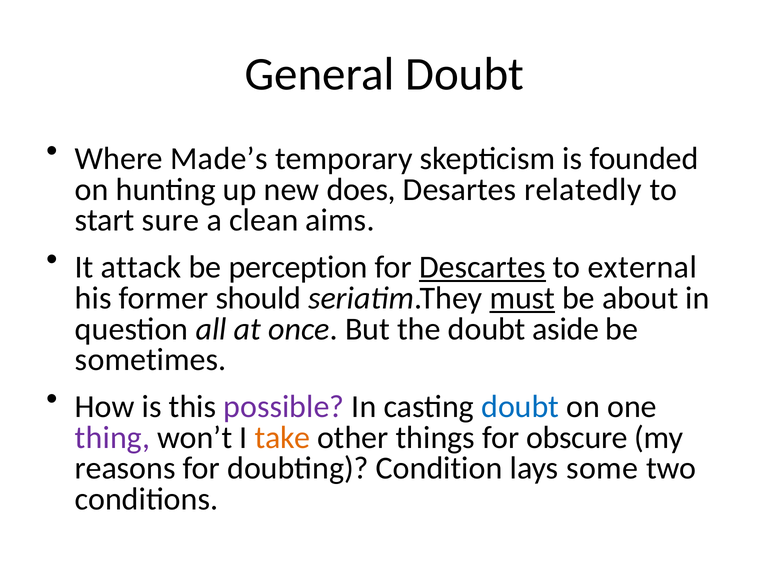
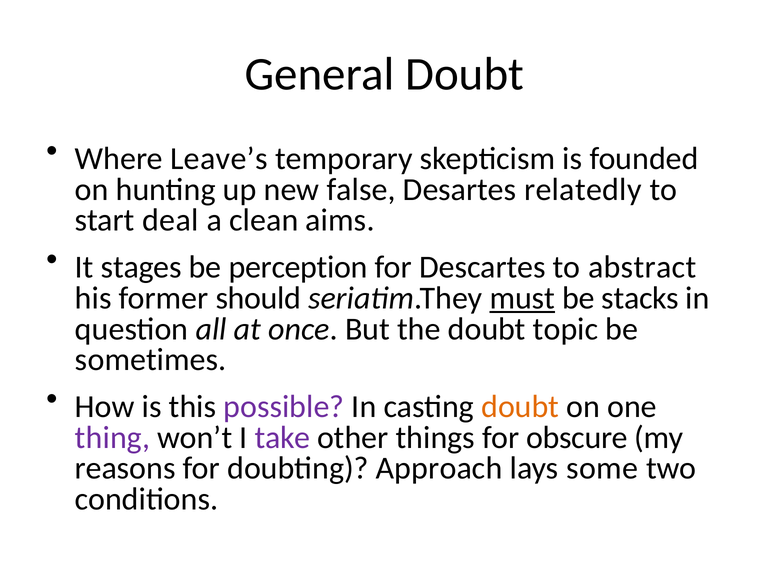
Made’s: Made’s -> Leave’s (219, 159)
does: does -> false (361, 189)
sure: sure -> deal (171, 220)
attack: attack -> stages (141, 267)
Descartes underline: present -> none (482, 267)
external: external -> abstract (642, 267)
about: about -> stacks (640, 298)
aside: aside -> topic (566, 329)
doubt colour: blue -> orange (520, 407)
take colour: orange -> purple (282, 437)
Condition: Condition -> Approach (439, 468)
